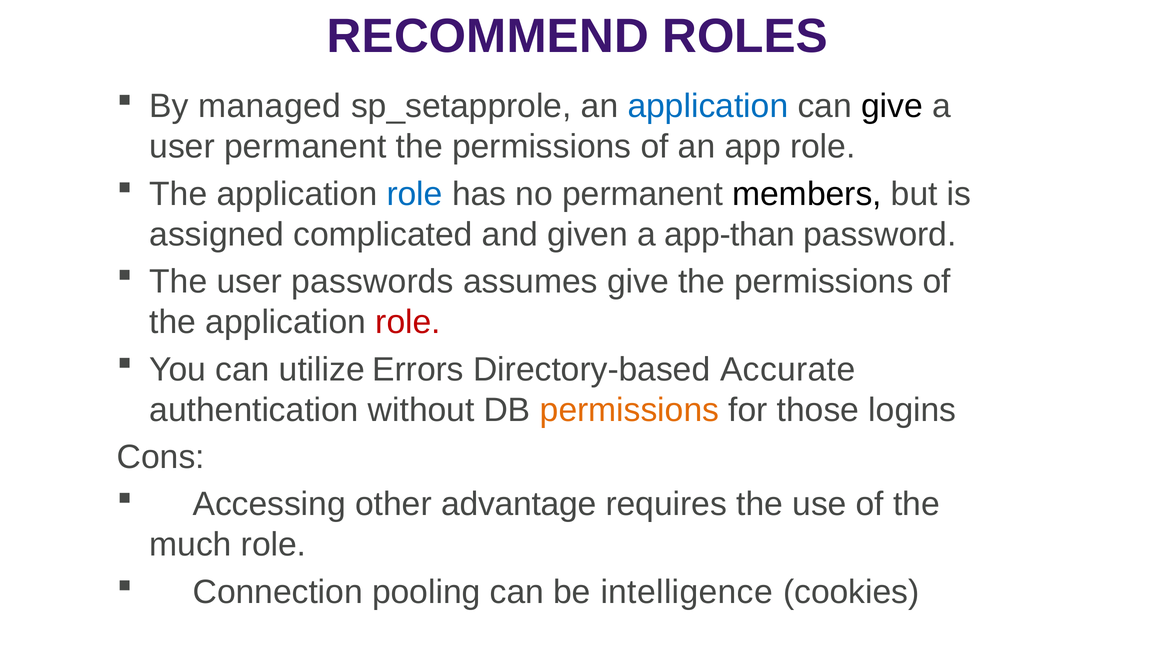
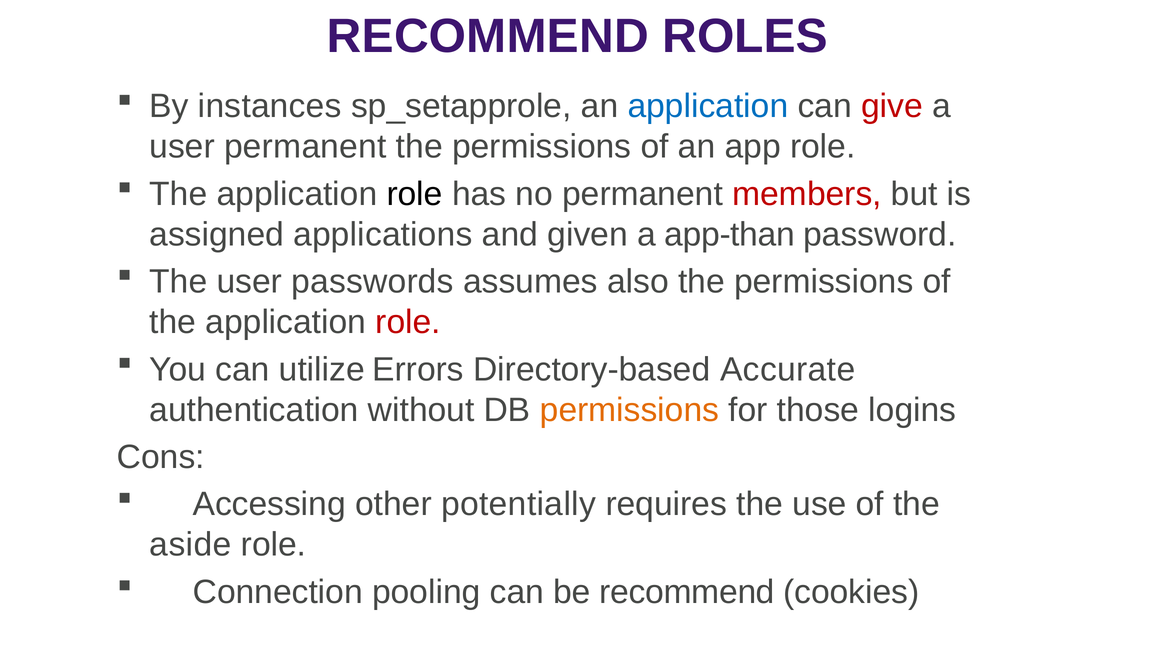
managed: managed -> instances (270, 106)
give colour: black -> red (892, 106)
role colour: blue -> black (415, 194)
members colour: black -> red (807, 194)
complicated: complicated -> applications (383, 234)
assumes give: give -> also (638, 282)
advantage: advantage -> potentially (519, 504)
much: much -> aside (190, 545)
be intelligence: intelligence -> recommend (687, 592)
